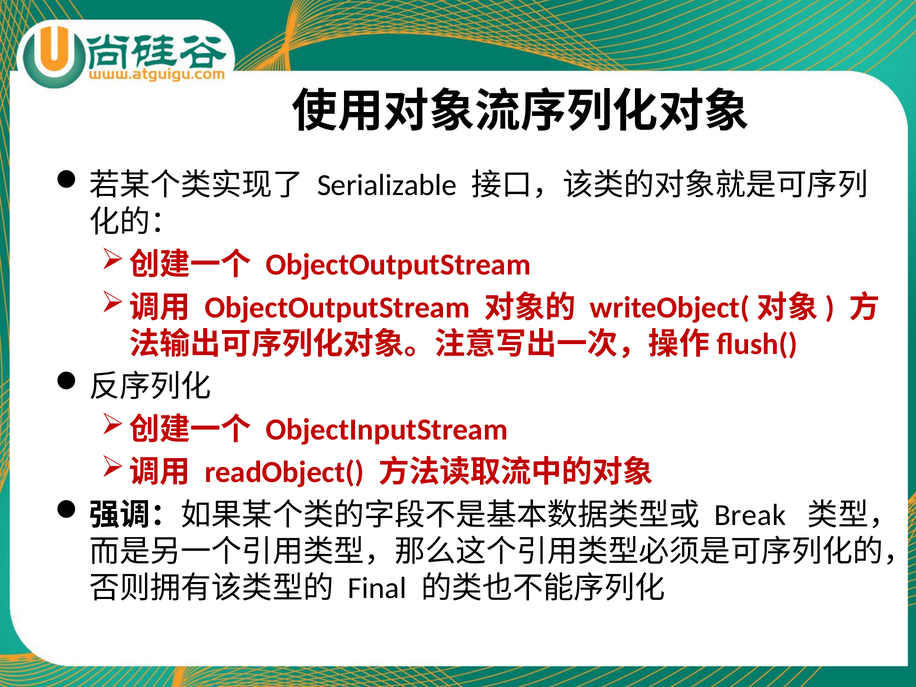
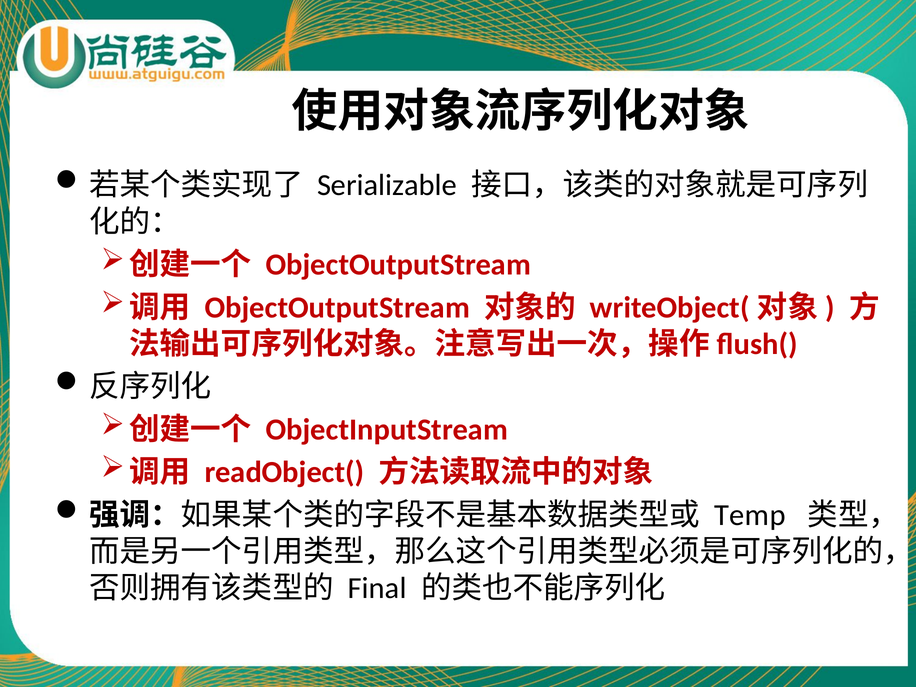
Break: Break -> Temp (750, 515)
